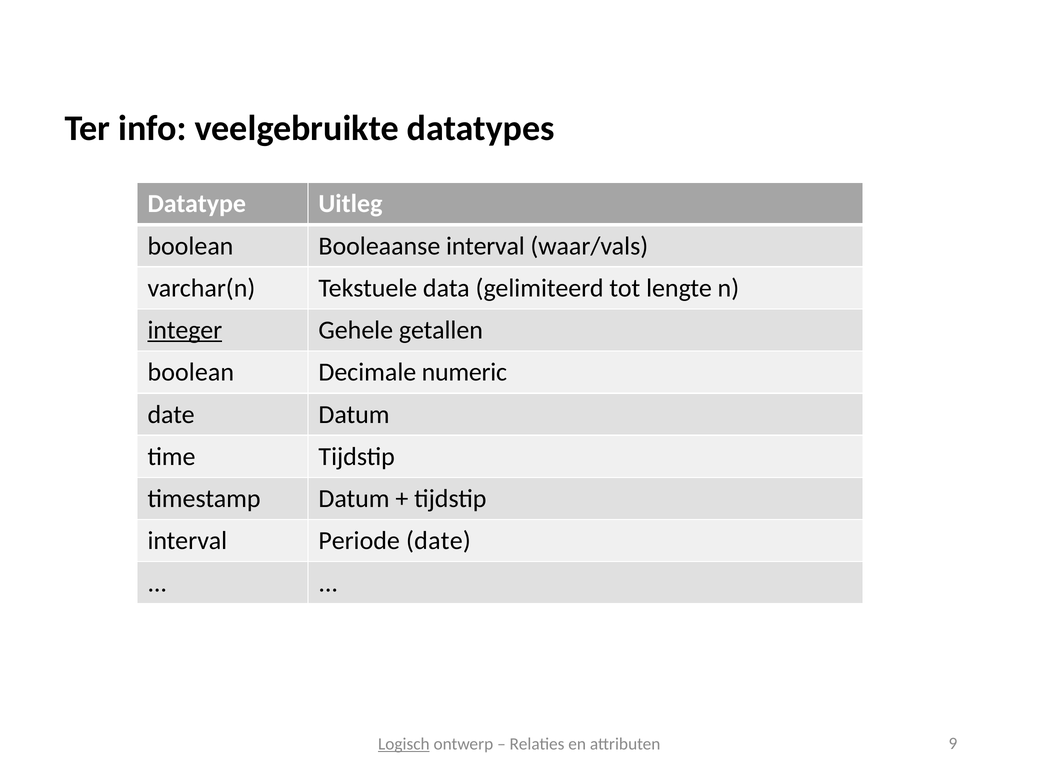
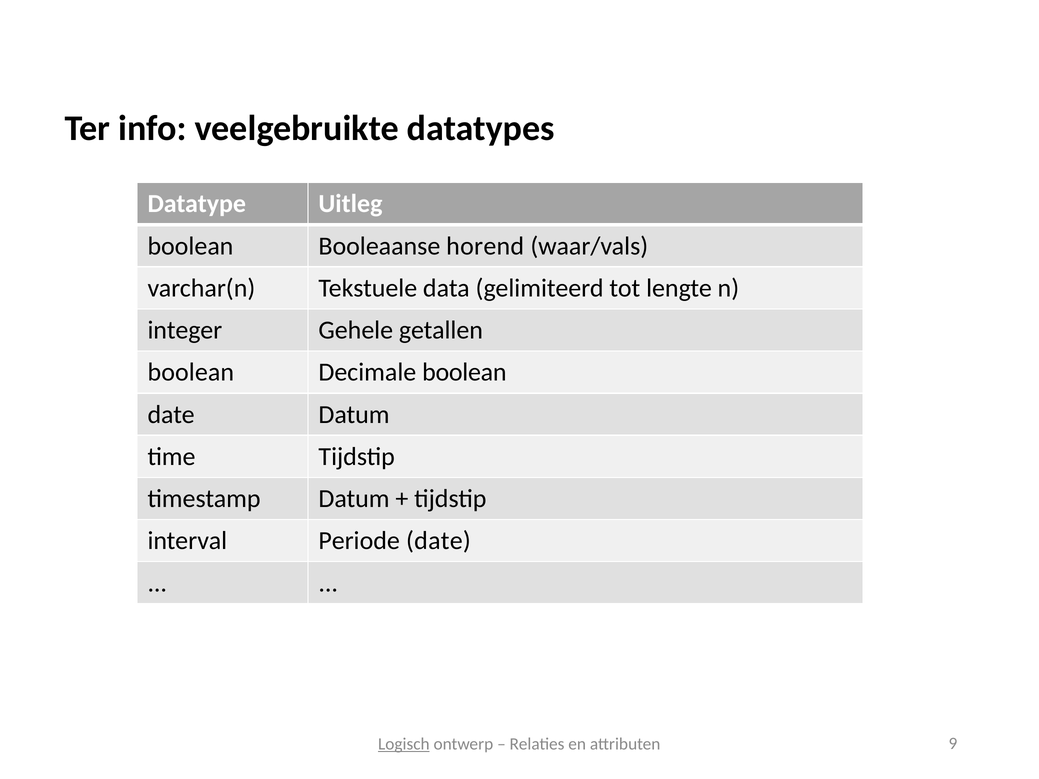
Booleaanse interval: interval -> horend (485, 246)
integer underline: present -> none (185, 330)
Decimale numeric: numeric -> boolean (464, 373)
